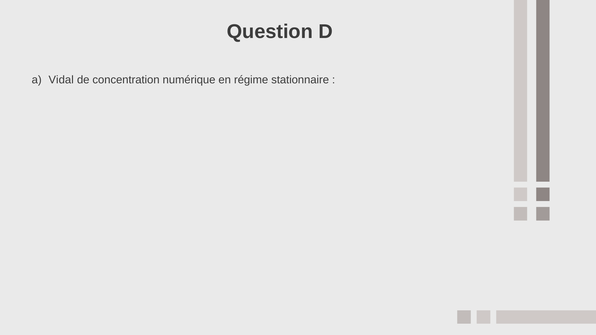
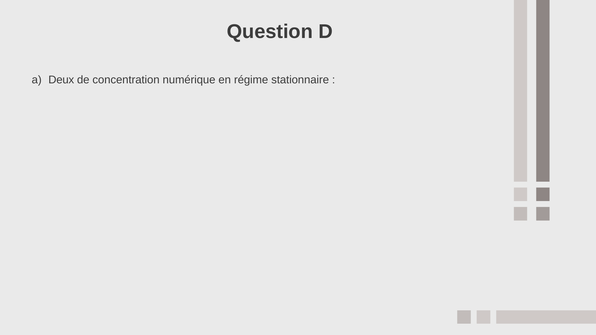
Vidal: Vidal -> Deux (61, 80)
